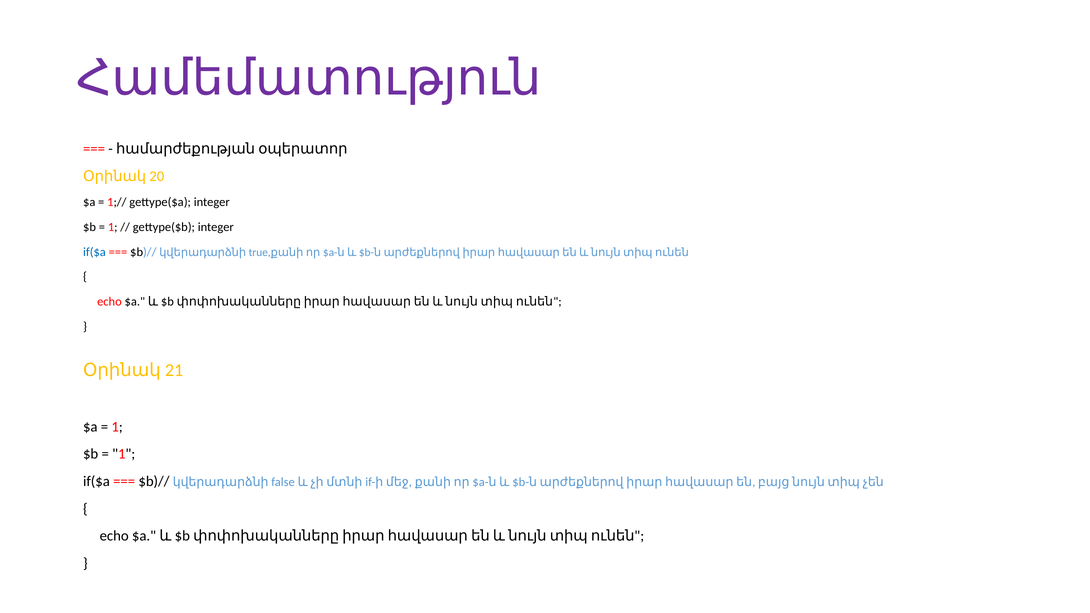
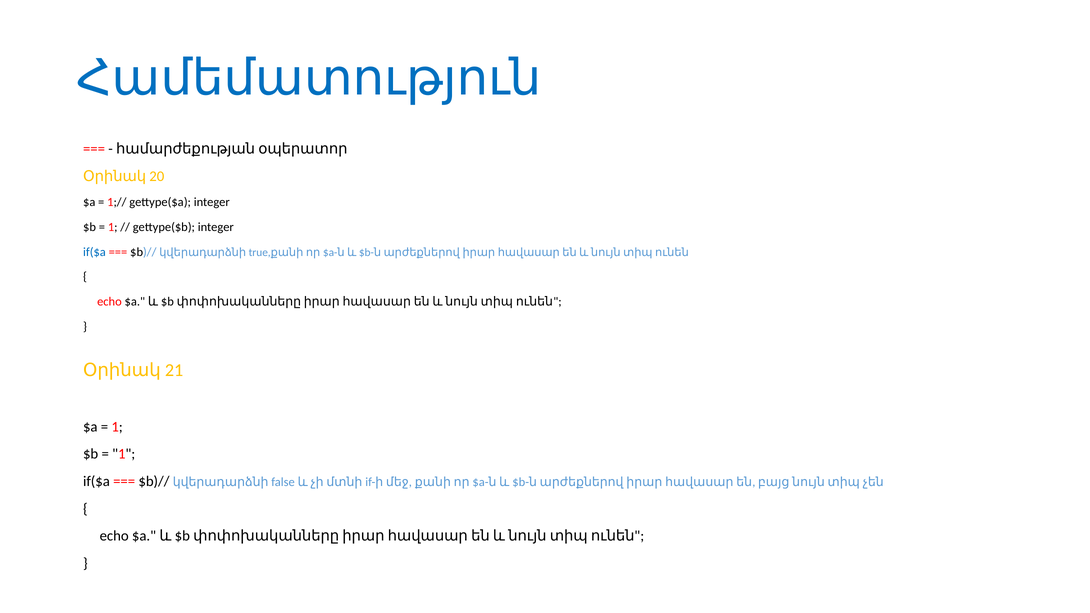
Համեմատություն colour: purple -> blue (309, 78)
